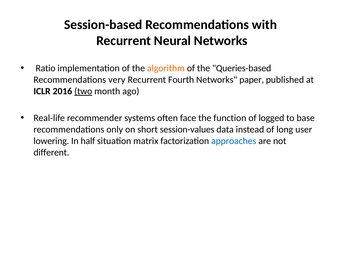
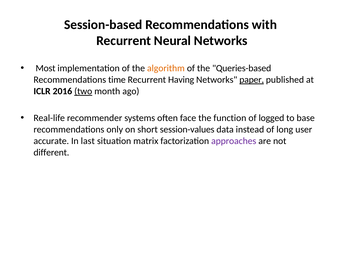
Ratio: Ratio -> Most (46, 68)
very: very -> time (117, 80)
Fourth: Fourth -> Having (181, 80)
paper underline: none -> present (252, 80)
lowering: lowering -> accurate (51, 141)
half: half -> last (88, 141)
approaches colour: blue -> purple (234, 141)
